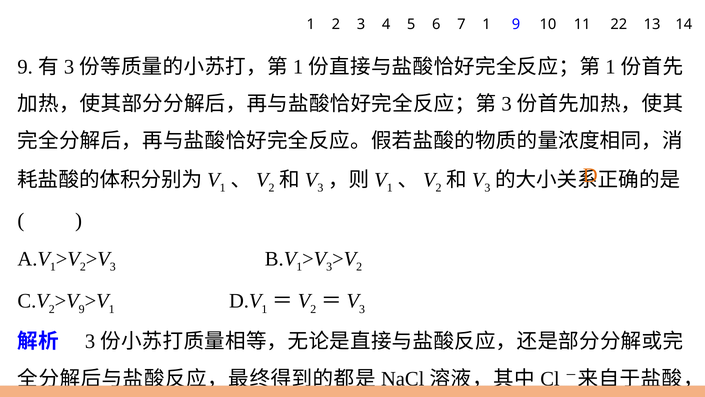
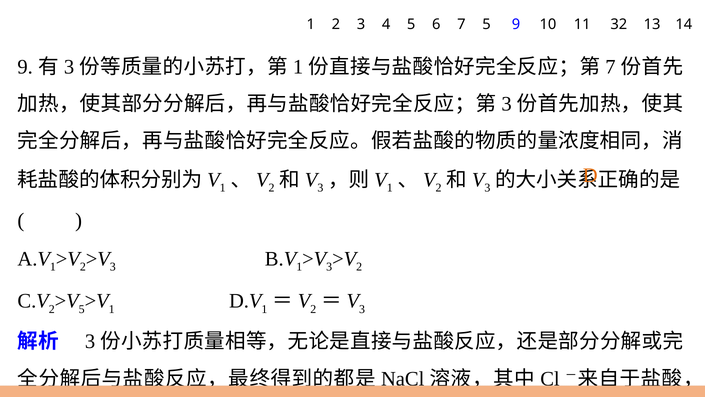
7 1: 1 -> 5 (486, 24)
22: 22 -> 32 (619, 24)
1: 1 -> 7 (610, 67)
9: 9 -> 5 (82, 309)
